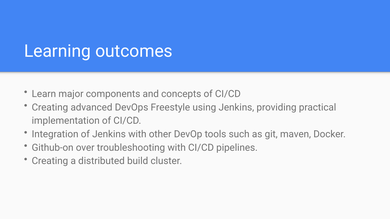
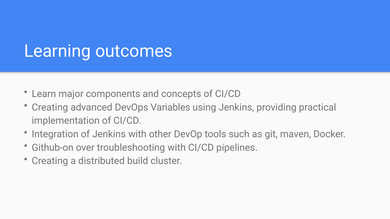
Freestyle: Freestyle -> Variables (170, 107)
